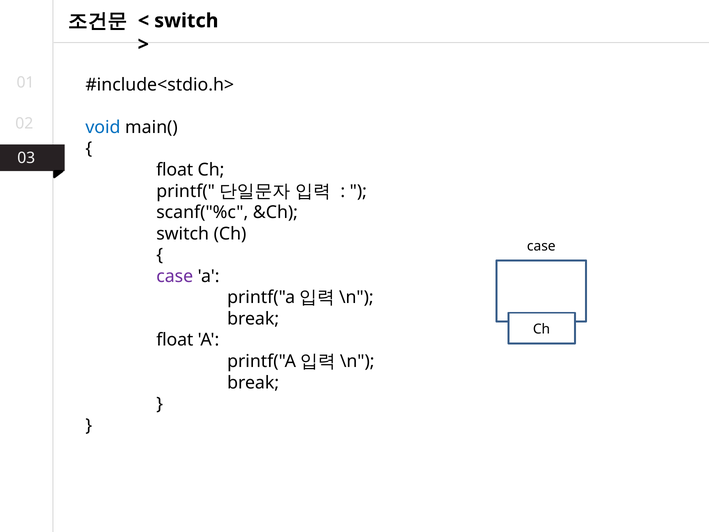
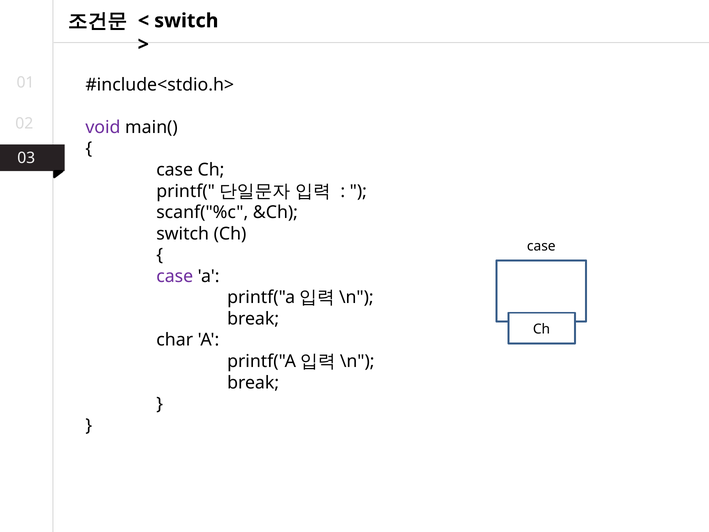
void colour: blue -> purple (103, 127)
float: float -> case (175, 170)
float: float -> char (175, 340)
